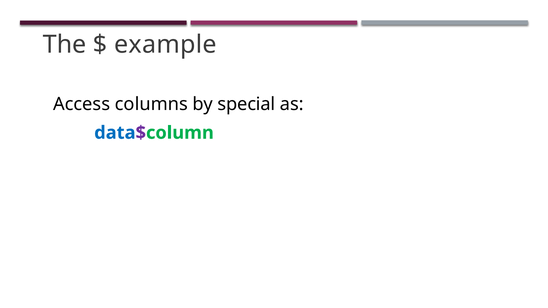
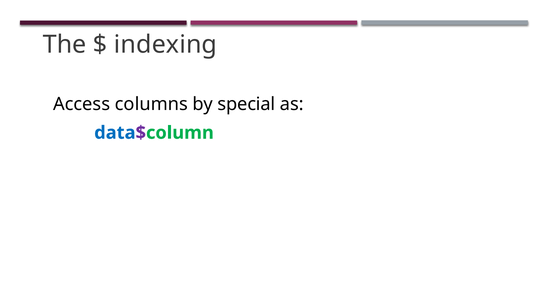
example: example -> indexing (165, 45)
